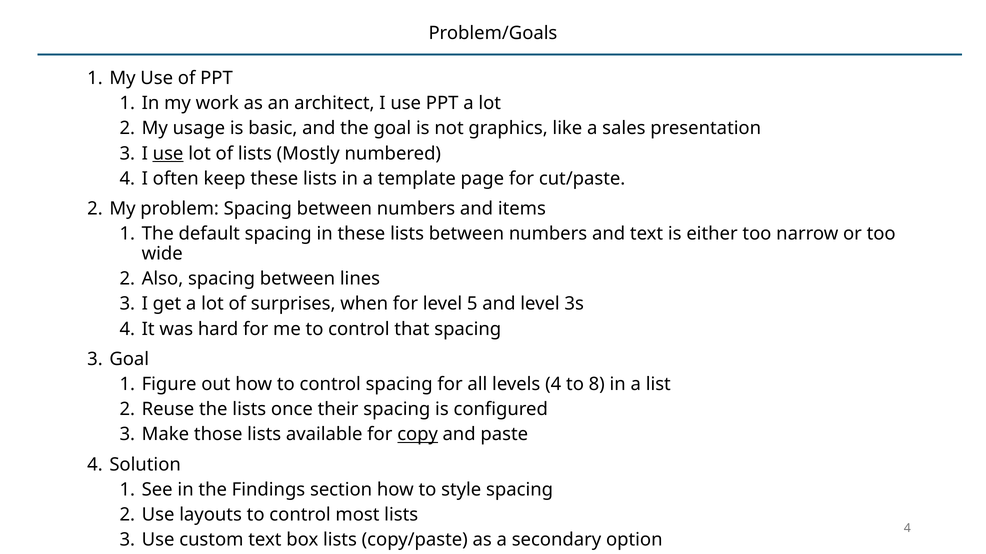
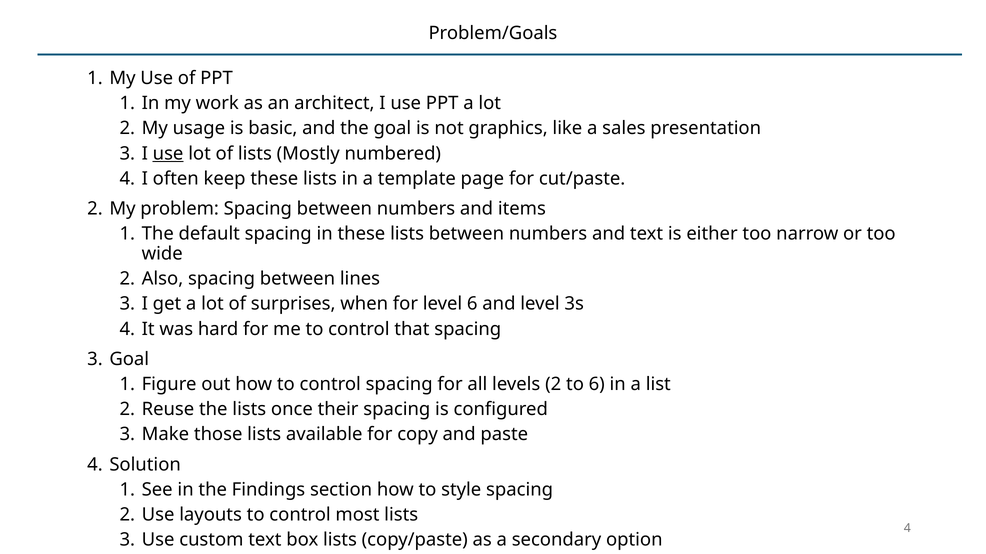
level 5: 5 -> 6 (472, 304)
levels 4: 4 -> 2 (553, 385)
to 8: 8 -> 6 (597, 385)
copy underline: present -> none (418, 435)
